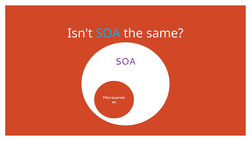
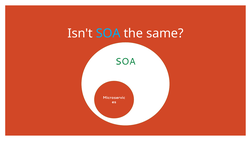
SOA colour: purple -> green (125, 62)
